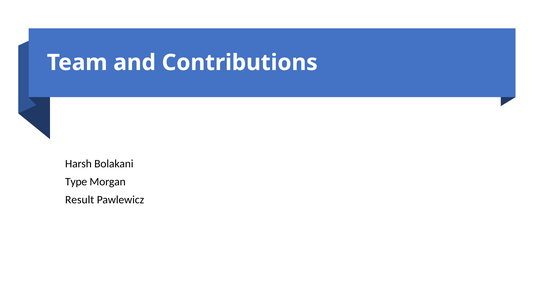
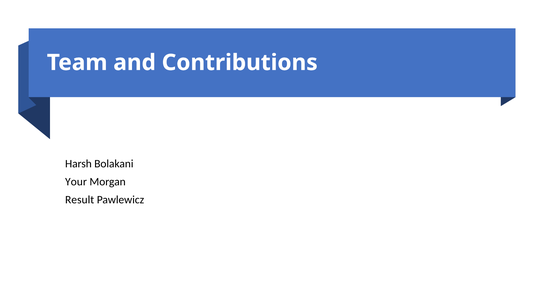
Type: Type -> Your (76, 182)
